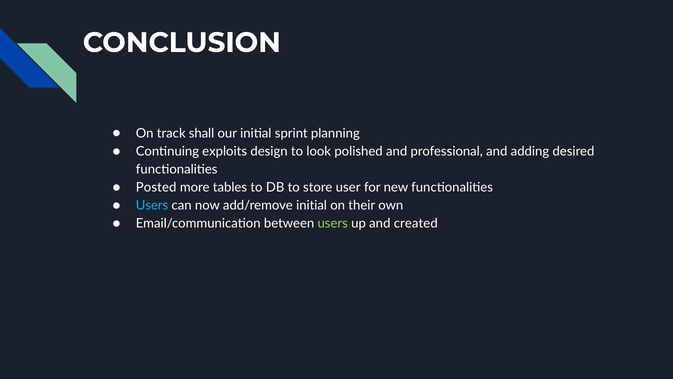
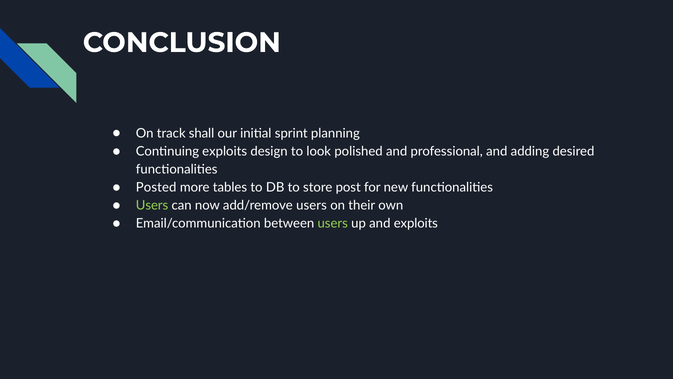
user: user -> post (348, 187)
Users colour: light blue -> light green (152, 205)
add/remove initial: initial -> users (311, 205)
and created: created -> exploits (416, 223)
